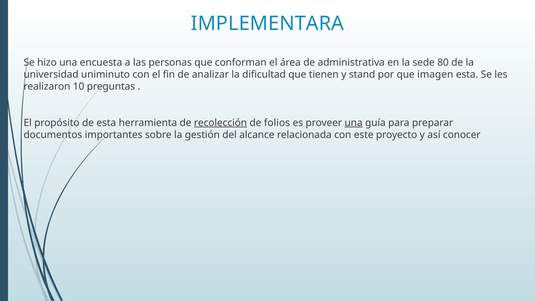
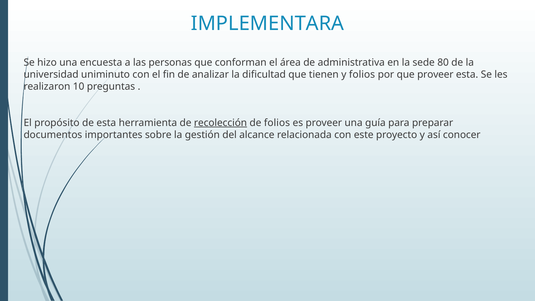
y stand: stand -> folios (362, 75)
que imagen: imagen -> proveer (435, 75)
una underline: present -> none (354, 123)
